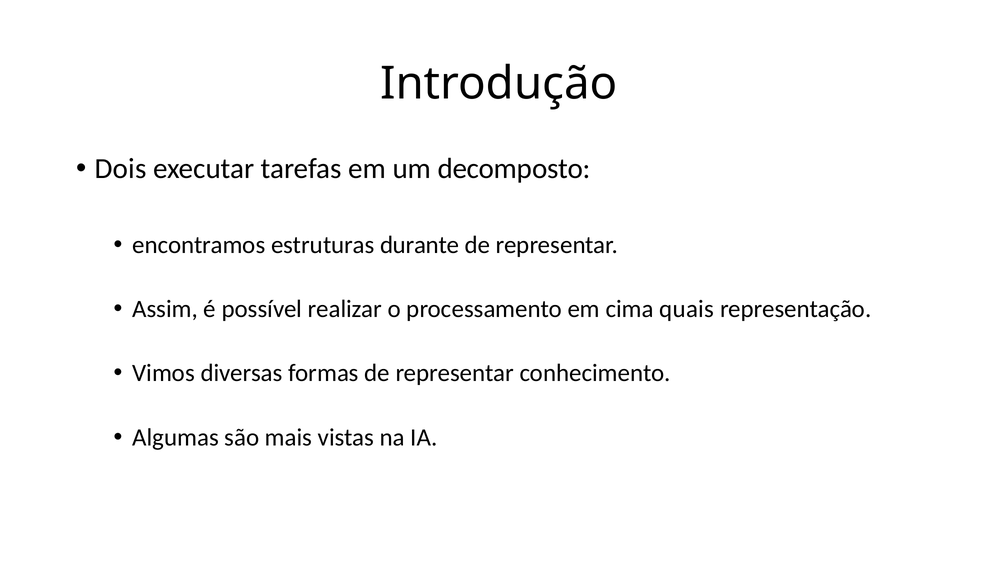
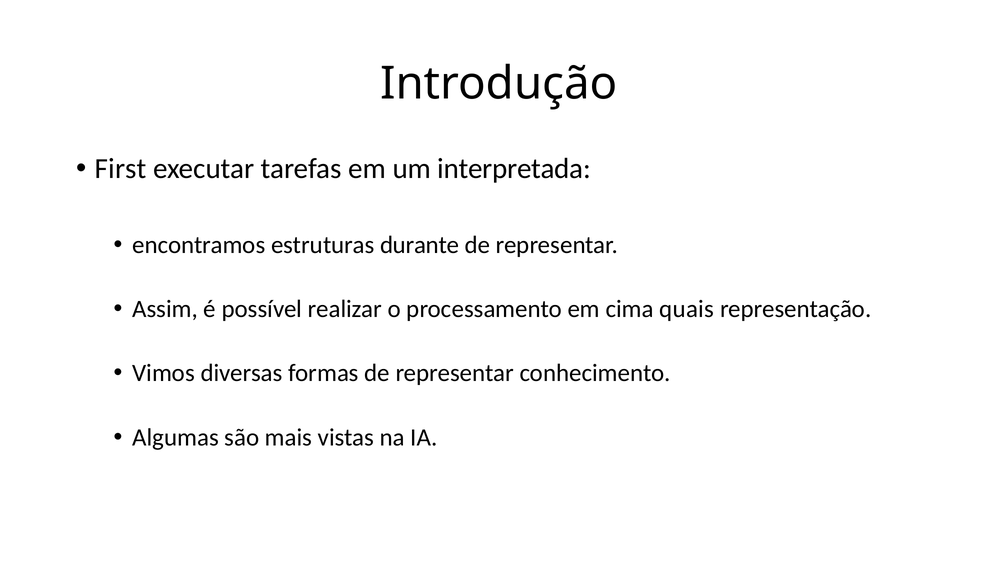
Dois: Dois -> First (121, 169)
decomposto: decomposto -> interpretada (514, 169)
